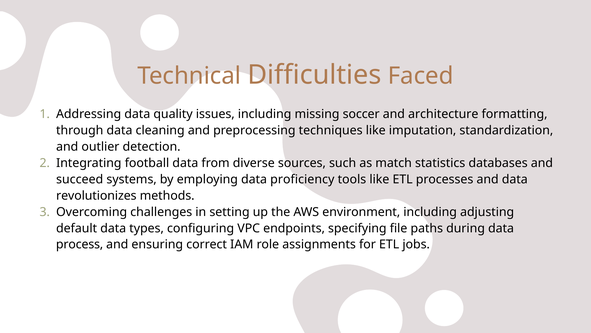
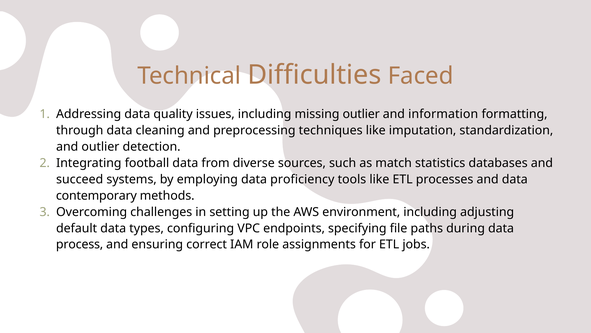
missing soccer: soccer -> outlier (361, 114)
architecture: architecture -> information (443, 114)
revolutionizes: revolutionizes -> contemporary (96, 195)
